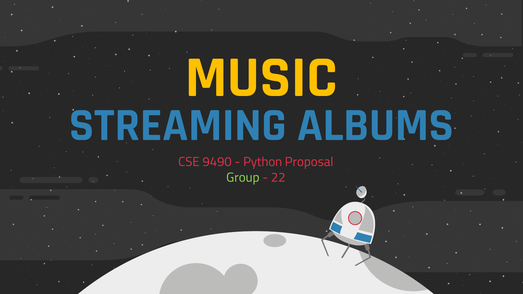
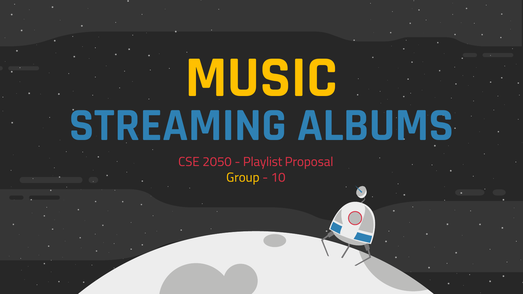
9490: 9490 -> 2050 (217, 162)
Python: Python -> Playlist (263, 162)
Group colour: light green -> yellow (243, 178)
22: 22 -> 10 (278, 178)
